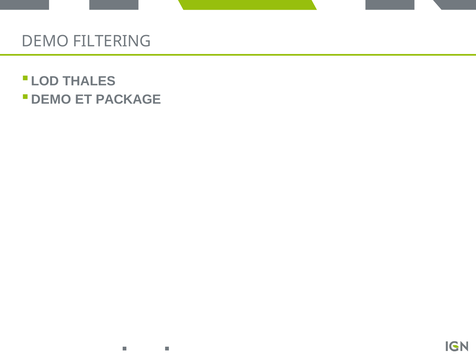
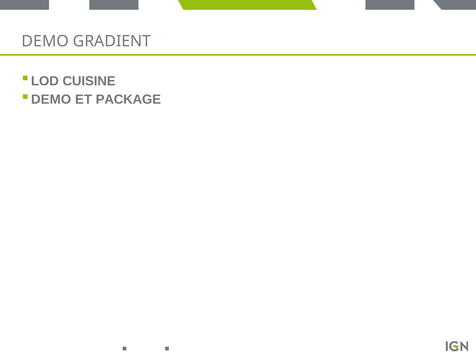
FILTERING: FILTERING -> GRADIENT (112, 41)
THALES: THALES -> CUISINE (89, 81)
